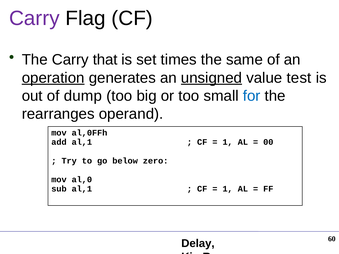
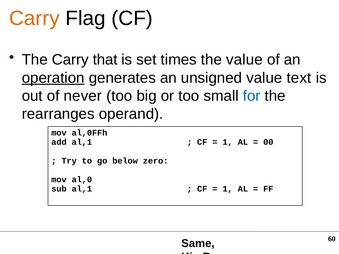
Carry colour: purple -> orange (34, 18)
the same: same -> value (244, 60)
unsigned underline: present -> none (212, 78)
test: test -> text (299, 78)
dump: dump -> never (83, 96)
Delay: Delay -> Same (198, 244)
